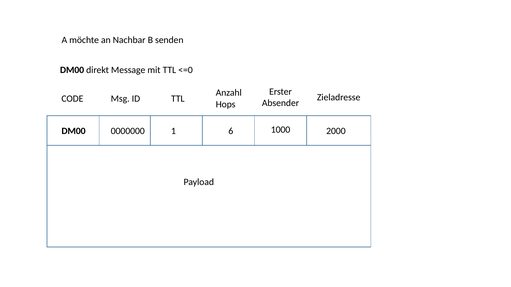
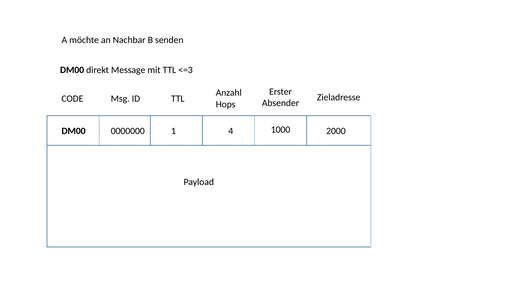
<=0: <=0 -> <=3 (186, 70)
6: 6 -> 4 (231, 131)
